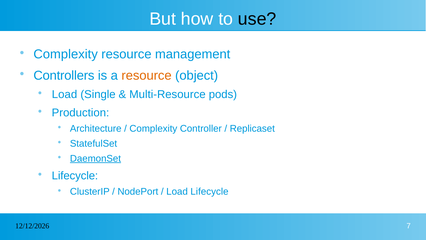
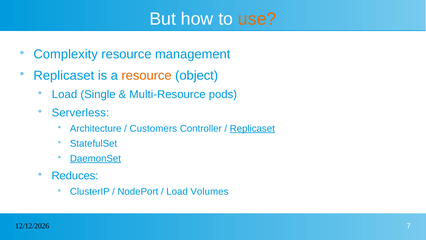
use colour: black -> orange (257, 19)
Controllers: Controllers -> Replicaset (64, 75)
Production: Production -> Serverless (80, 112)
Complexity: Complexity -> Customers (153, 128)
Replicaset underline: none -> present (252, 128)
Lifecycle: Lifecycle -> Reduces (75, 176)
Load Lifecycle: Lifecycle -> Volumes (210, 191)
